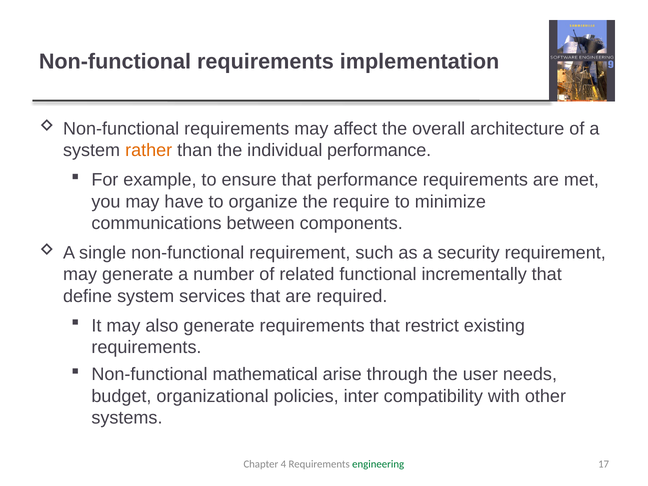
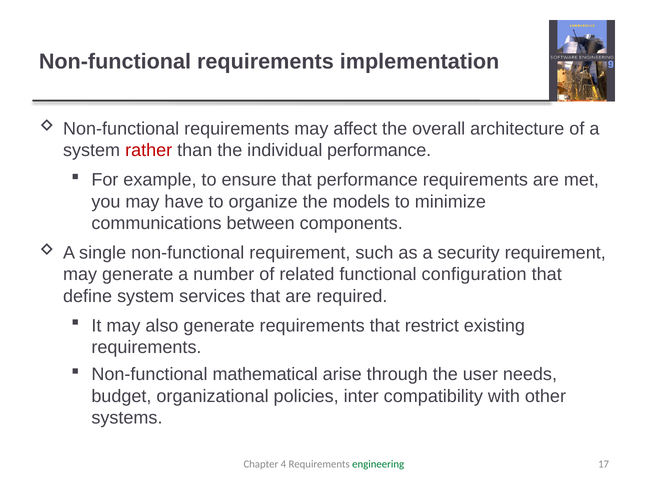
rather colour: orange -> red (149, 150)
require: require -> models (361, 202)
incrementally: incrementally -> configuration (474, 275)
